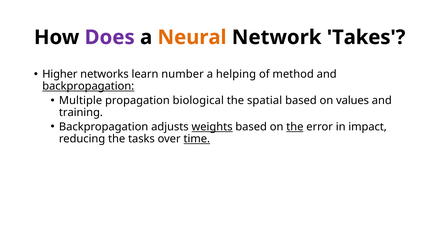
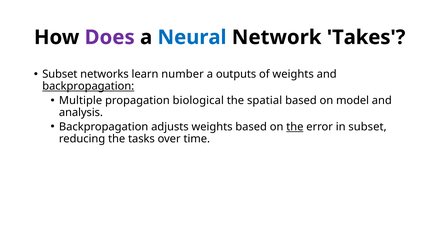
Neural colour: orange -> blue (192, 37)
Higher: Higher -> Subset (60, 74)
helping: helping -> outputs (236, 74)
of method: method -> weights (293, 74)
values: values -> model (353, 101)
training: training -> analysis (81, 113)
weights underline: present -> none (212, 127)
in impact: impact -> subset (368, 127)
time underline: present -> none (197, 139)
